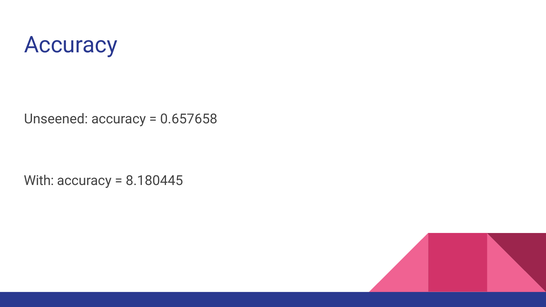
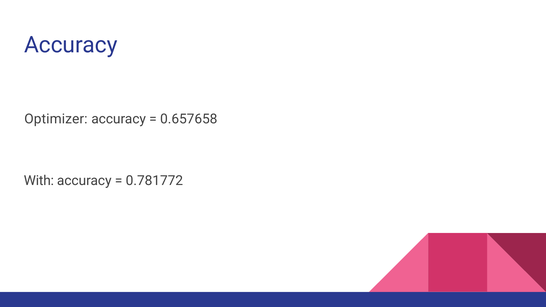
Unseened: Unseened -> Optimizer (56, 119)
8.180445: 8.180445 -> 0.781772 (154, 181)
